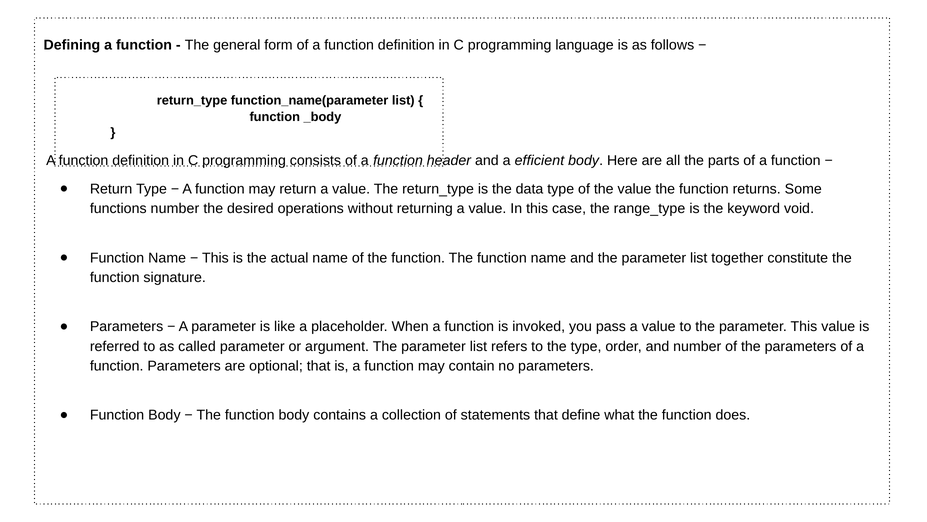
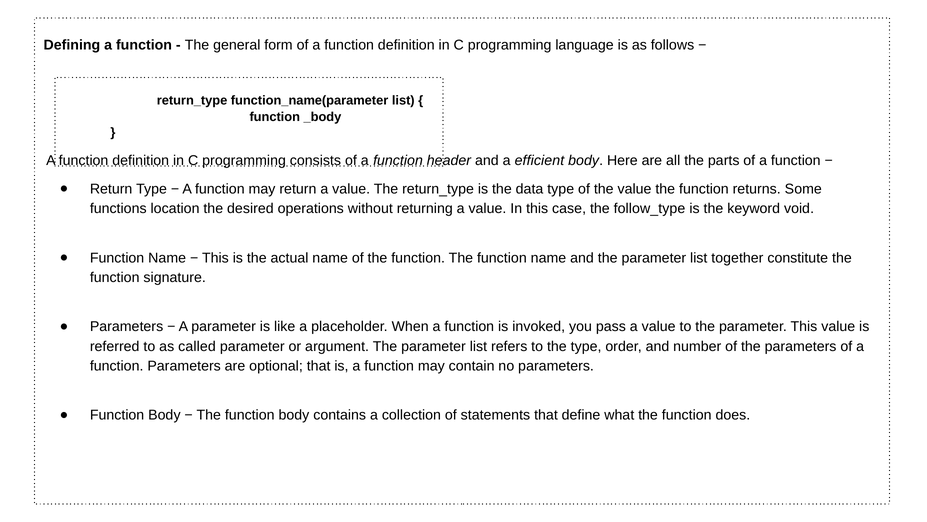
functions number: number -> location (175, 208)
range_type: range_type -> follow_type (649, 208)
